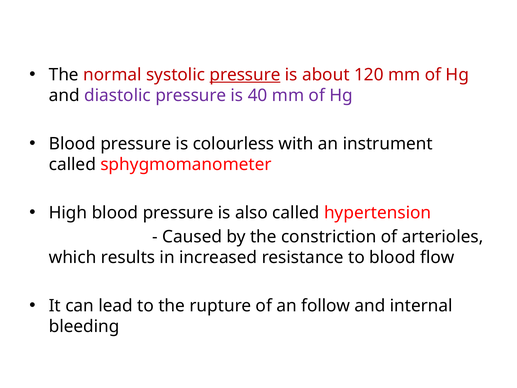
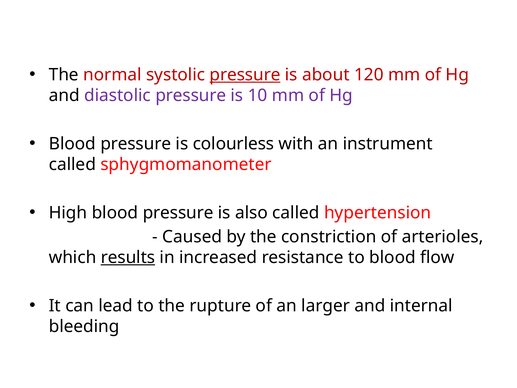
40: 40 -> 10 (258, 95)
results underline: none -> present (128, 257)
follow: follow -> larger (326, 306)
